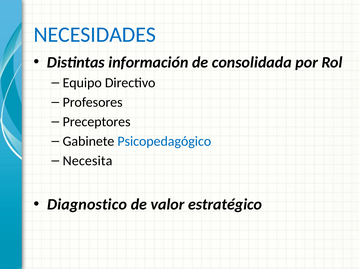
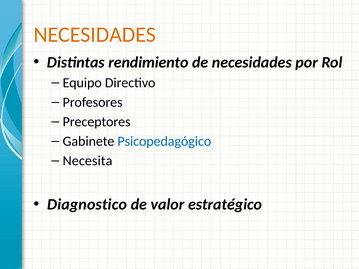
NECESIDADES colour: blue -> orange (95, 35)
información: información -> rendimiento (148, 62)
de consolidada: consolidada -> necesidades (252, 62)
